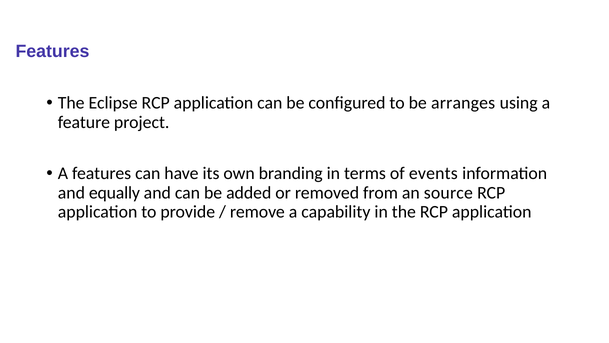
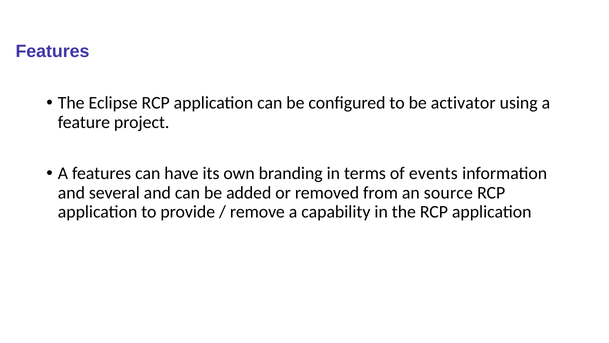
arranges: arranges -> activator (463, 103)
equally: equally -> several (114, 192)
